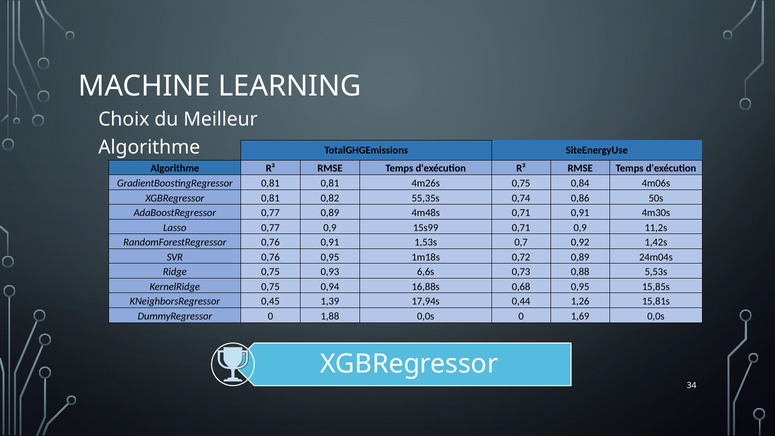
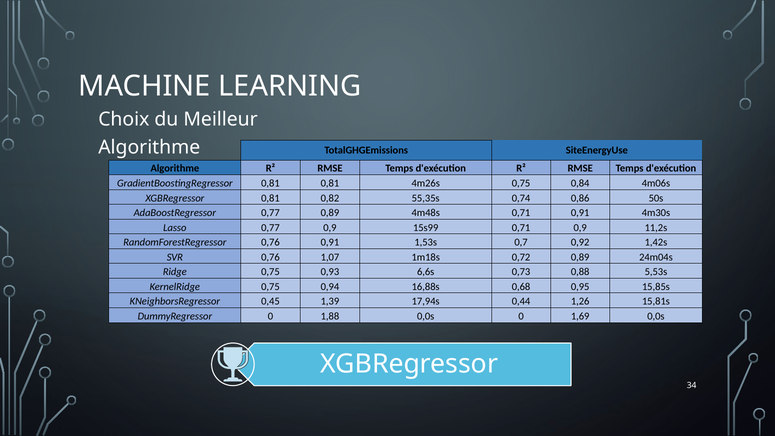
0,76 0,95: 0,95 -> 1,07 (330, 257)
